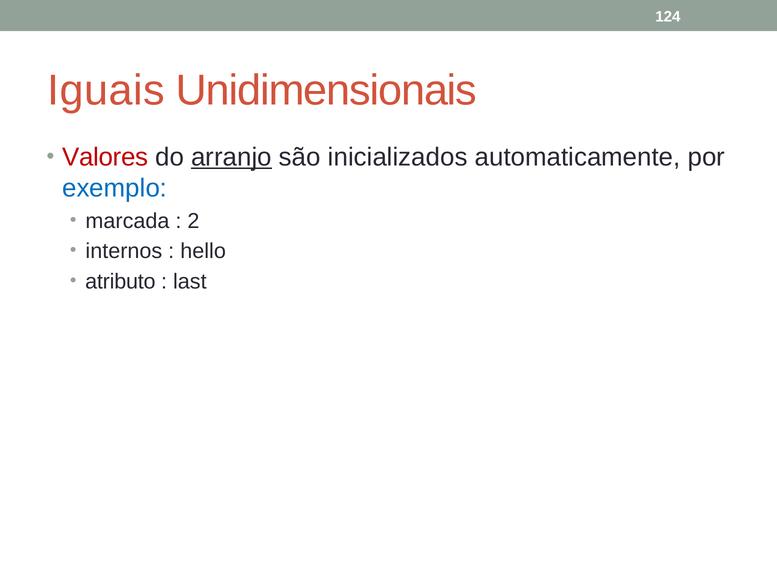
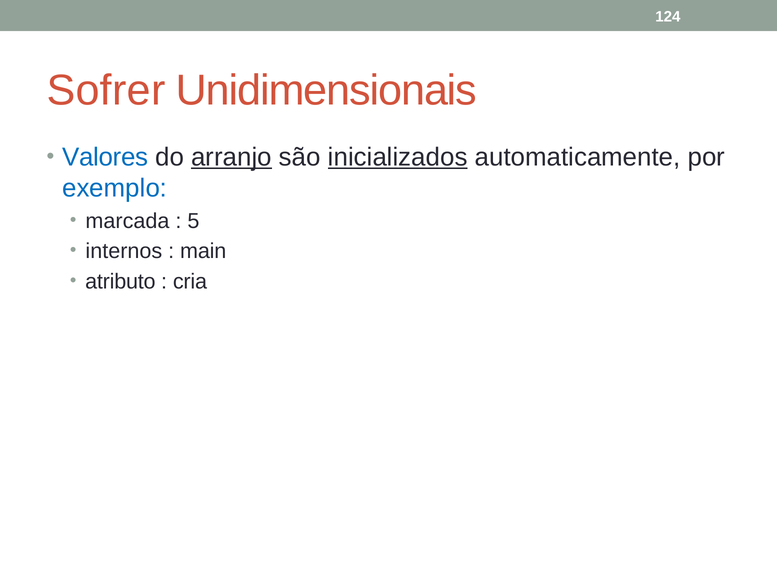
Iguais: Iguais -> Sofrer (106, 90)
Valores colour: red -> blue (105, 157)
inicializados underline: none -> present (398, 157)
2: 2 -> 5 (193, 221)
hello: hello -> main (203, 251)
last: last -> cria (190, 281)
